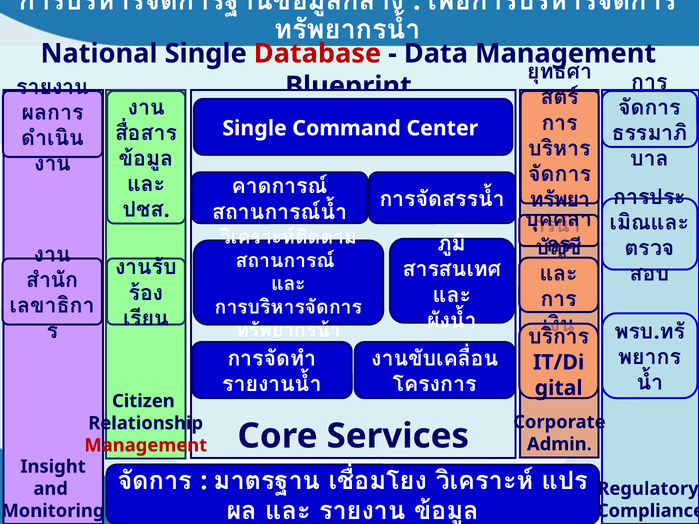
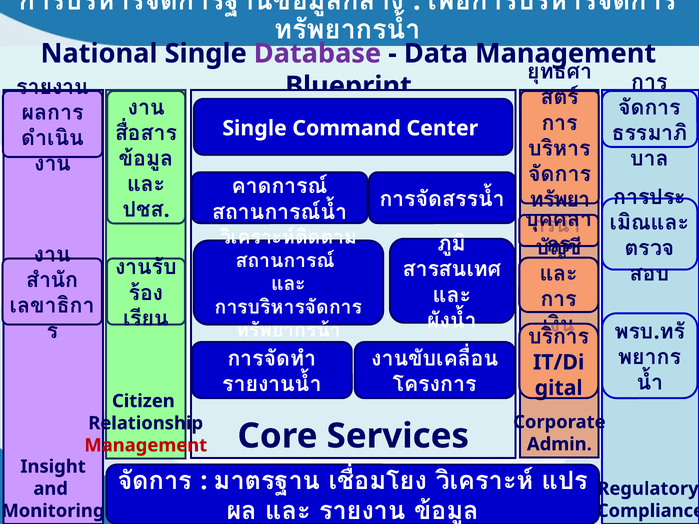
Database colour: red -> purple (317, 54)
